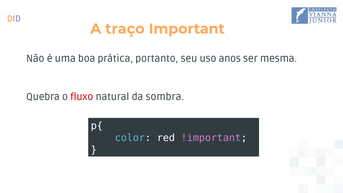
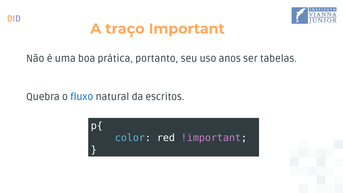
mesma: mesma -> tabelas (278, 59)
fluxo colour: red -> blue (82, 97)
sombra: sombra -> escritos (165, 97)
